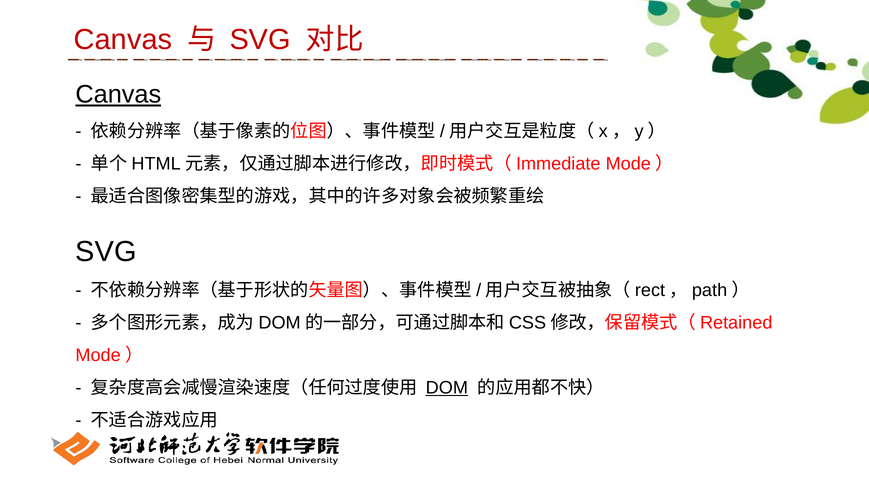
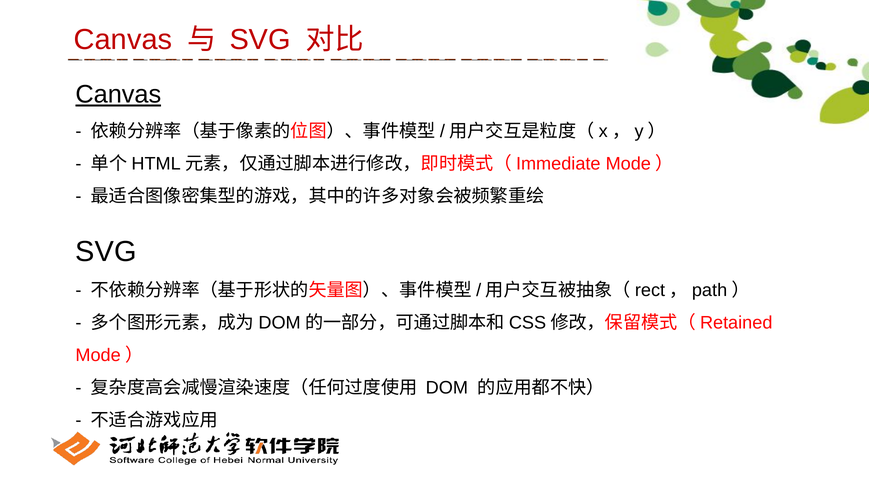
DOM underline: present -> none (447, 388)
